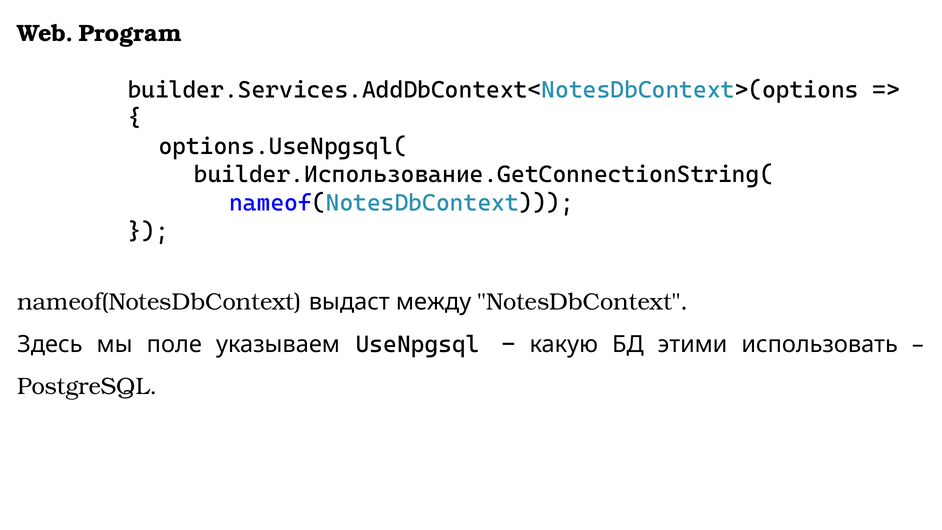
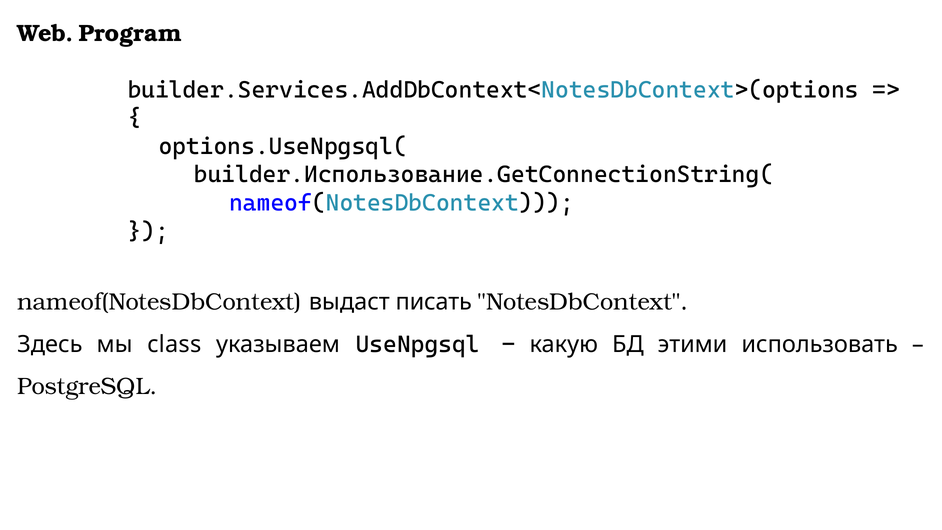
между: между -> писать (434, 302)
поле: поле -> class (174, 344)
